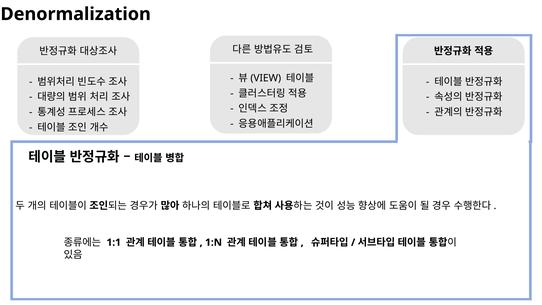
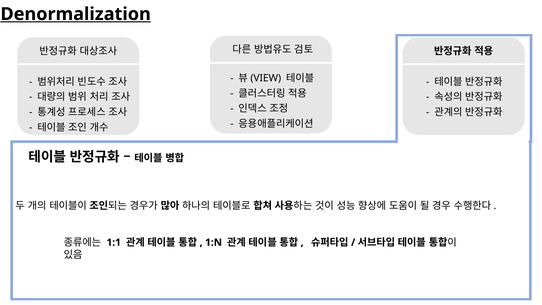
Denormalization underline: none -> present (76, 14)
